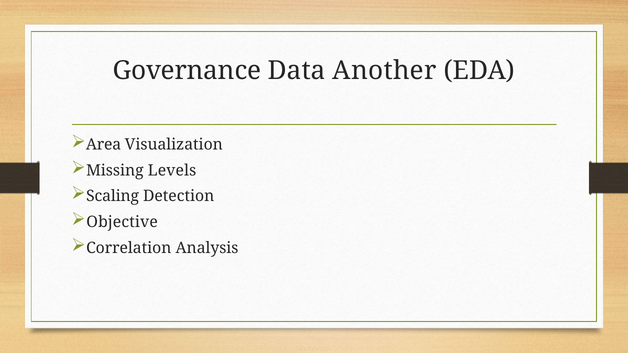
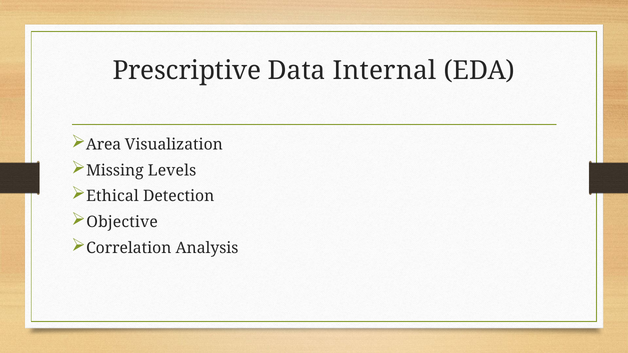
Governance: Governance -> Prescriptive (187, 70)
Another: Another -> Internal (384, 70)
Scaling: Scaling -> Ethical (112, 196)
